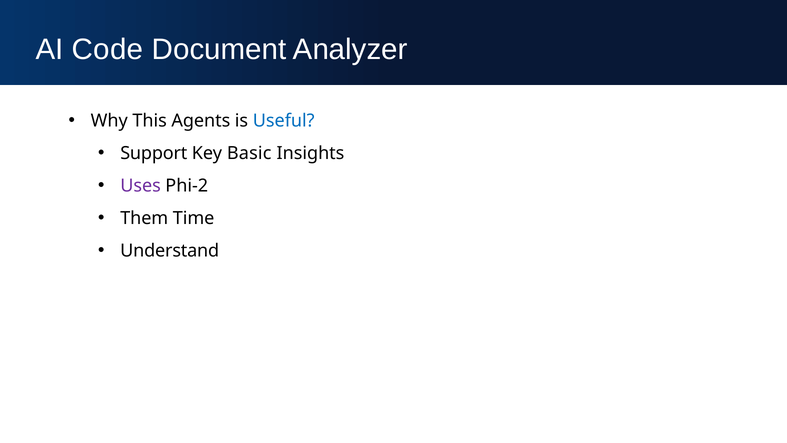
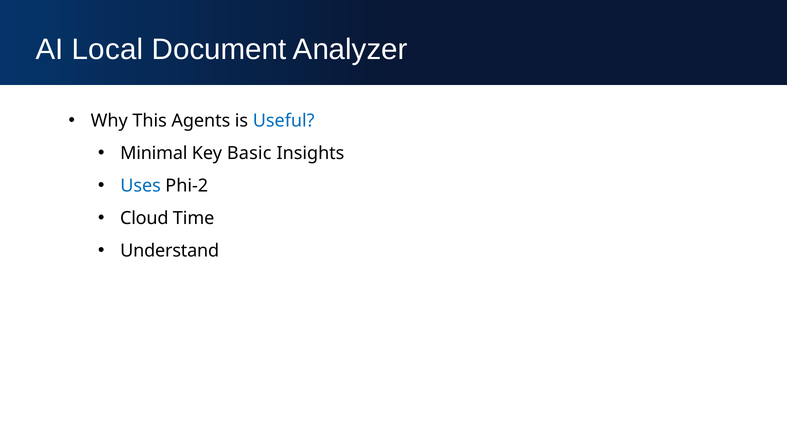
Code: Code -> Local (107, 49)
Support: Support -> Minimal (154, 153)
Uses colour: purple -> blue (141, 186)
Them: Them -> Cloud (144, 218)
